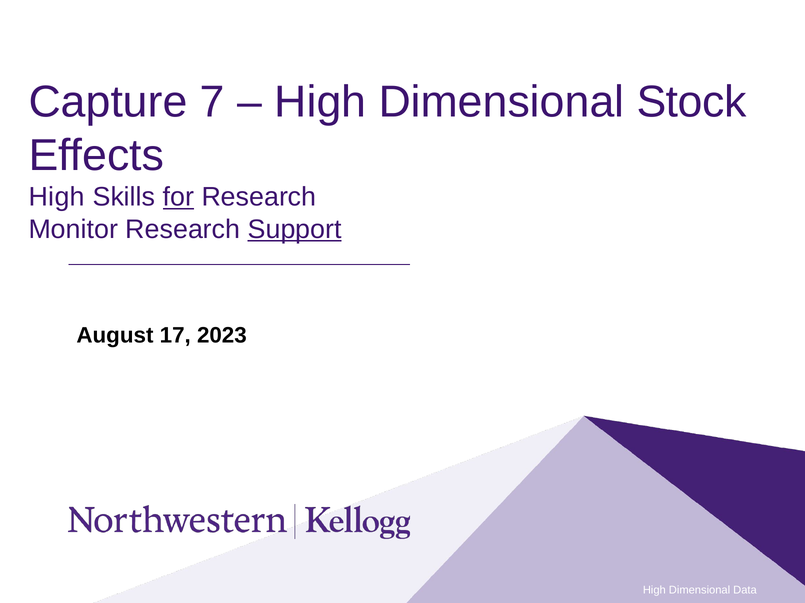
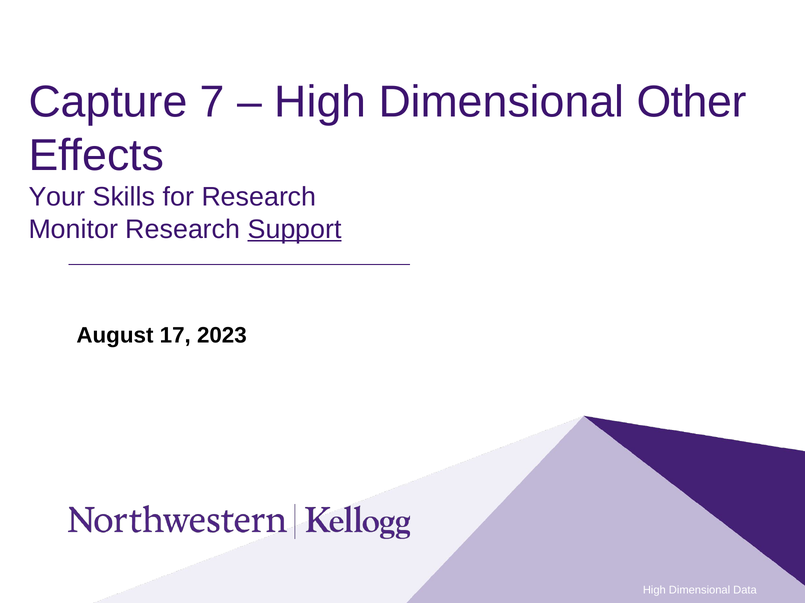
Stock: Stock -> Other (691, 102)
High: High -> Your (57, 197)
for underline: present -> none (178, 197)
